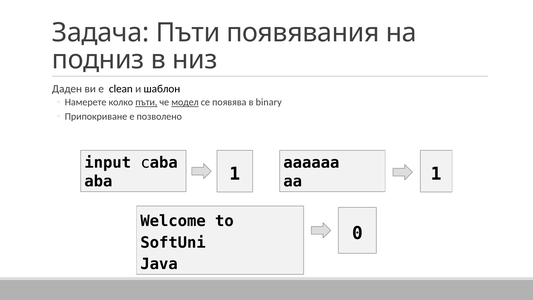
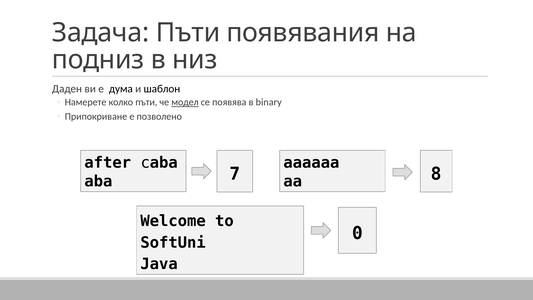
clean: clean -> дума (121, 89)
пъти underline: present -> none (146, 102)
input: input -> after (108, 163)
aba 1: 1 -> 7 (235, 174)
aa 1: 1 -> 8 (436, 174)
